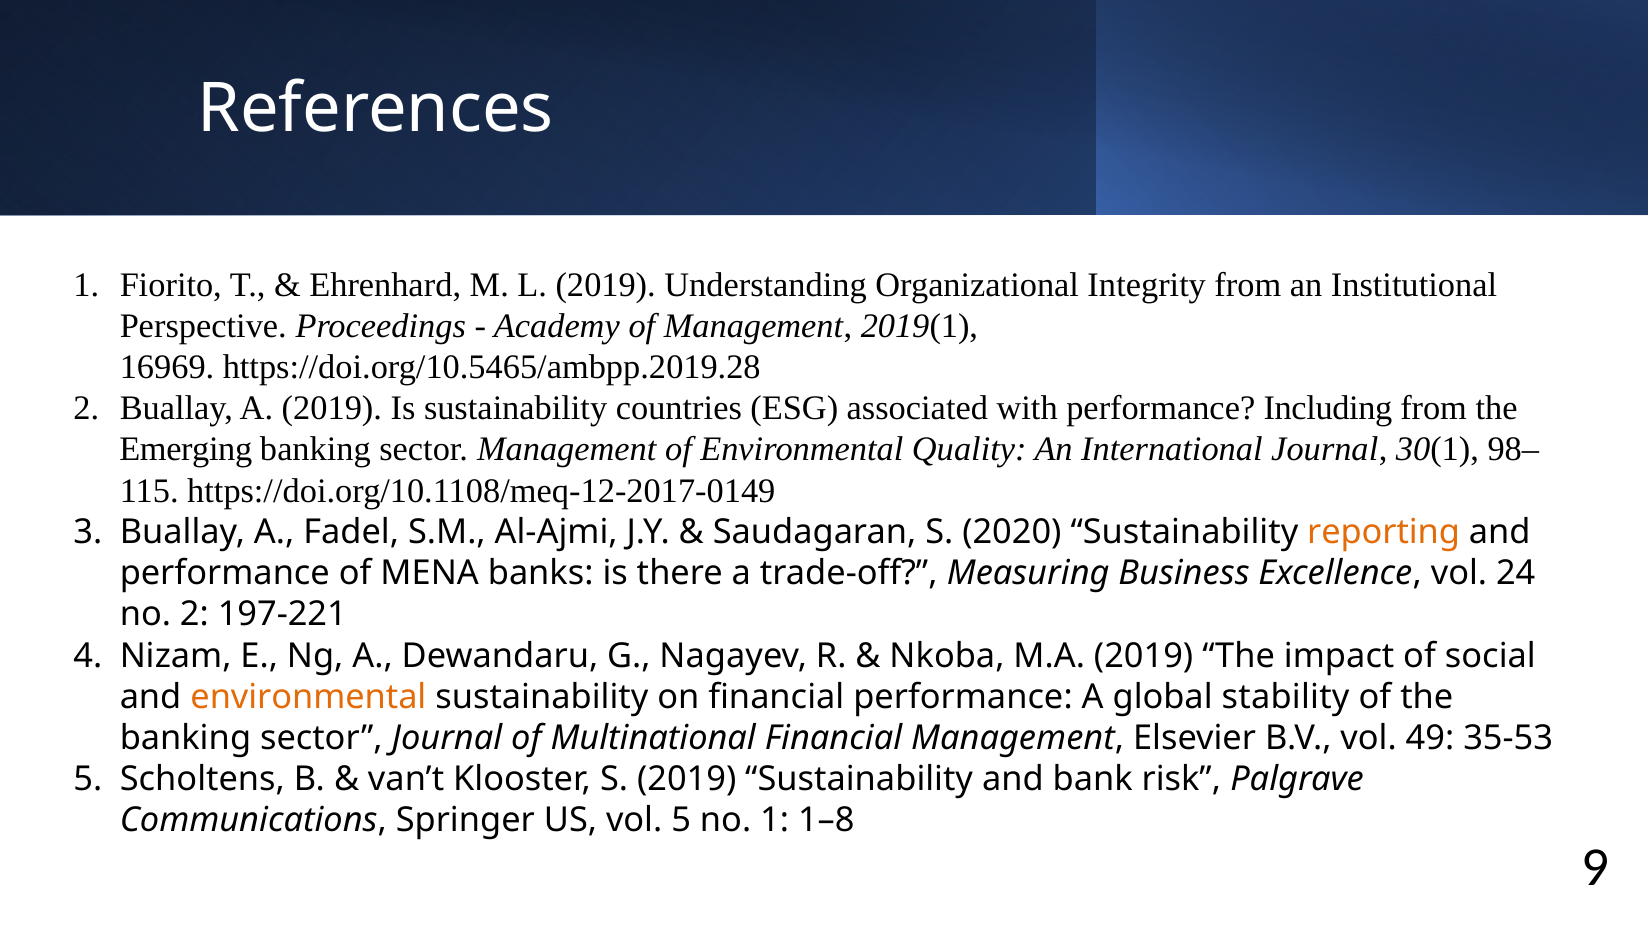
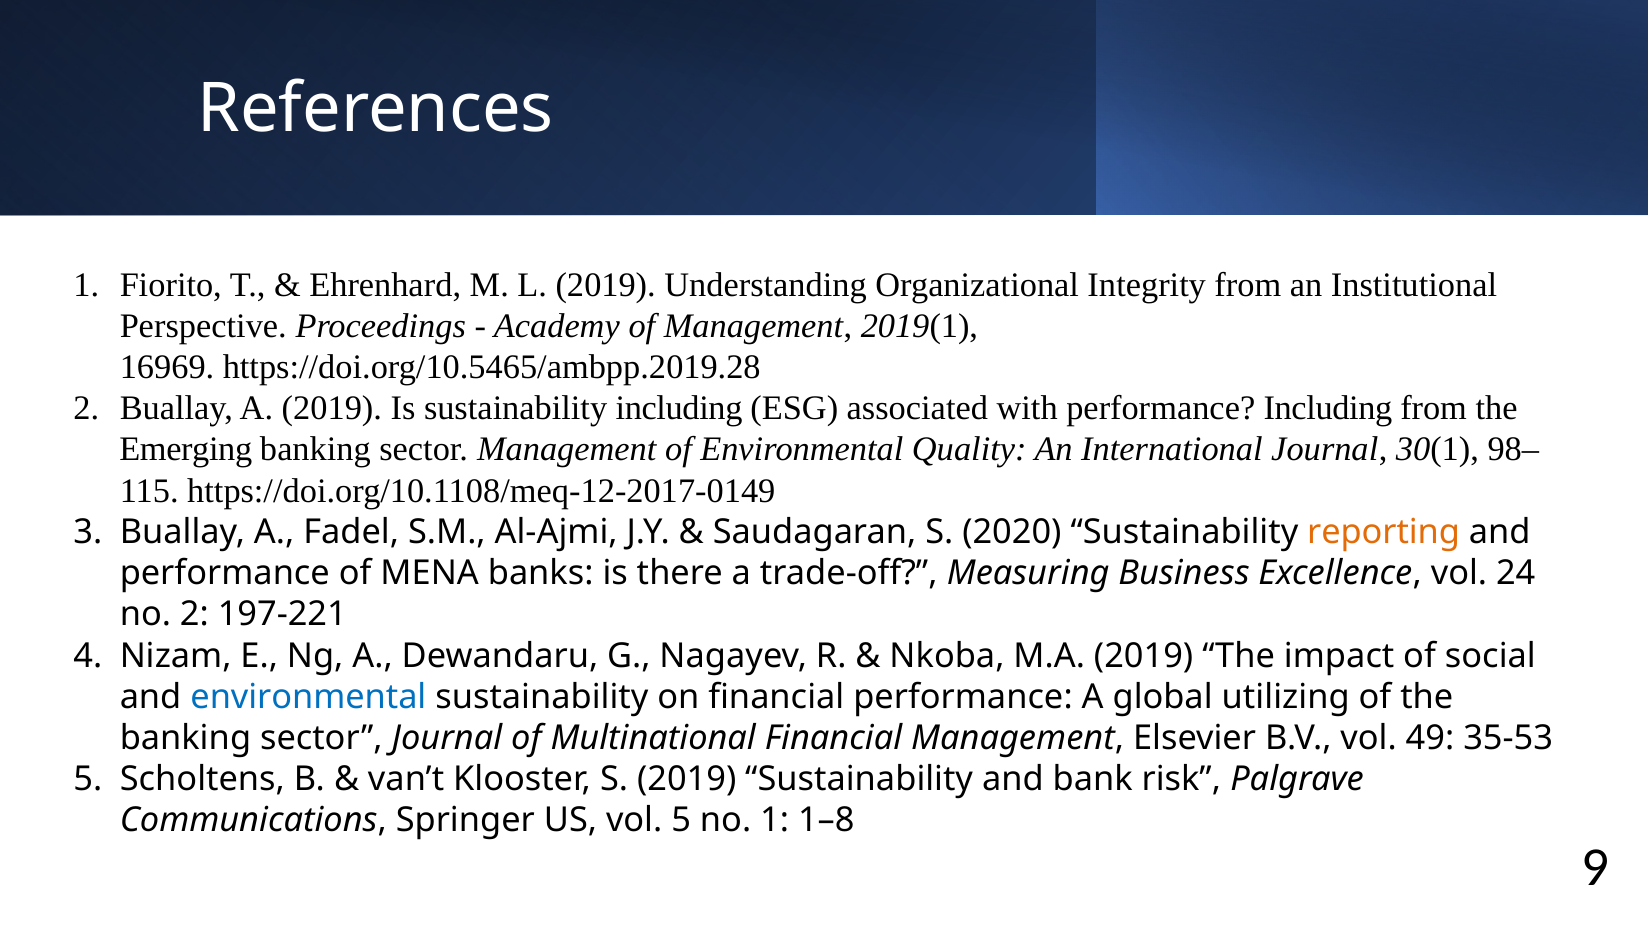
sustainability countries: countries -> including (679, 408)
environmental colour: orange -> blue (308, 697)
stability: stability -> utilizing (1286, 697)
